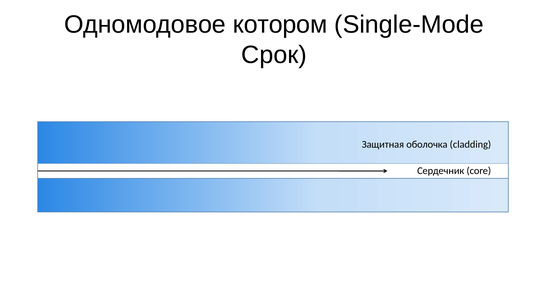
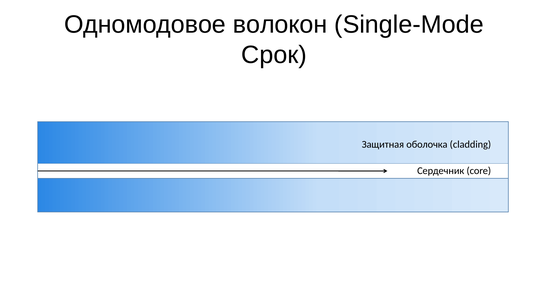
котором: котором -> волокон (280, 25)
